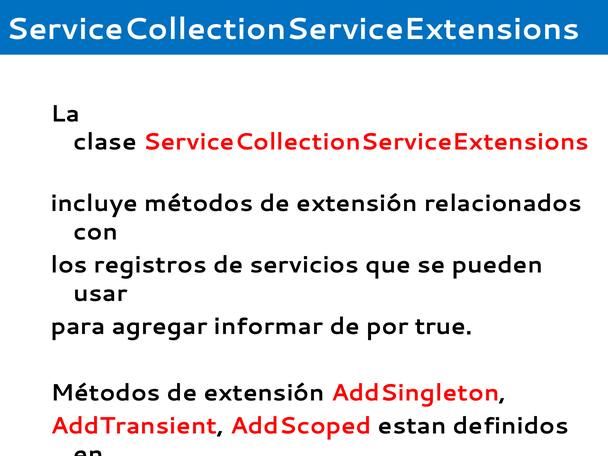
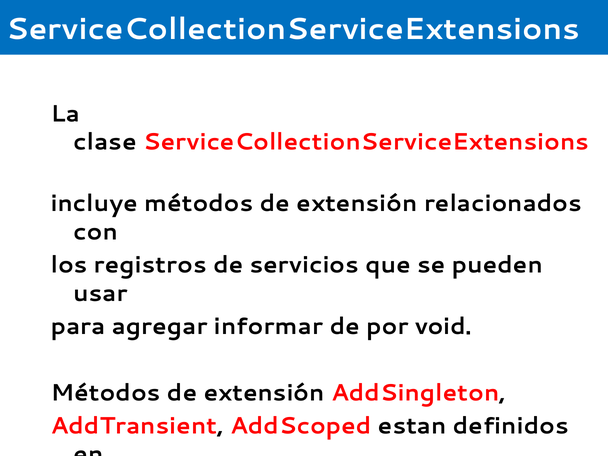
true: true -> void (443, 327)
